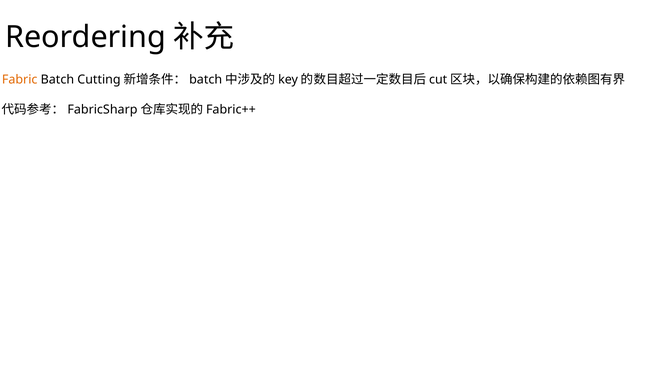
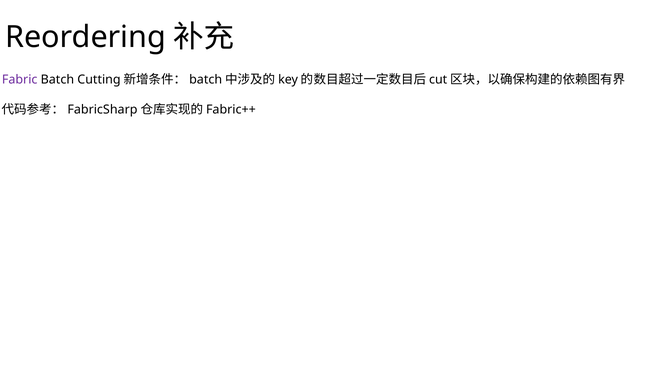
Fabric colour: orange -> purple (20, 80)
